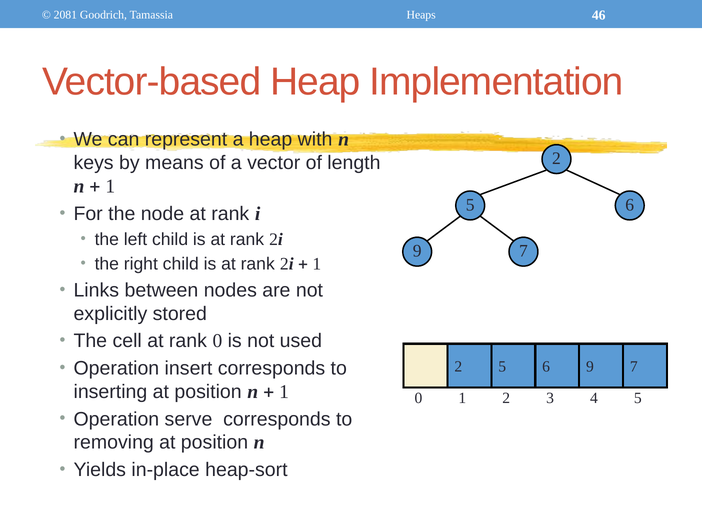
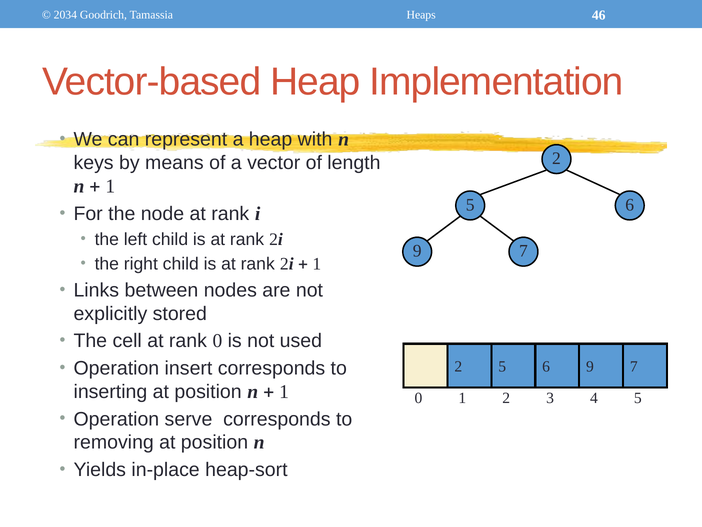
2081: 2081 -> 2034 (65, 15)
